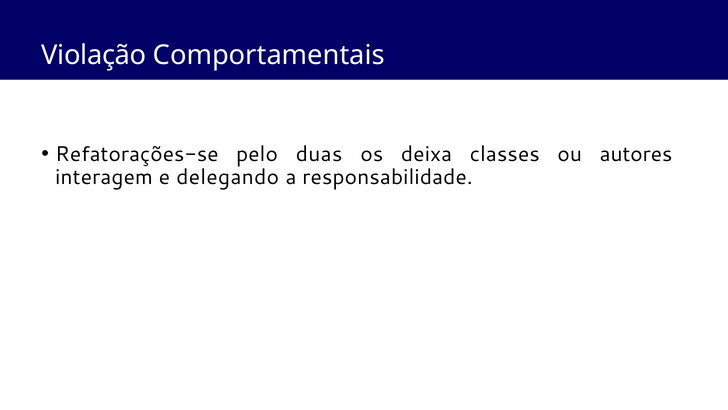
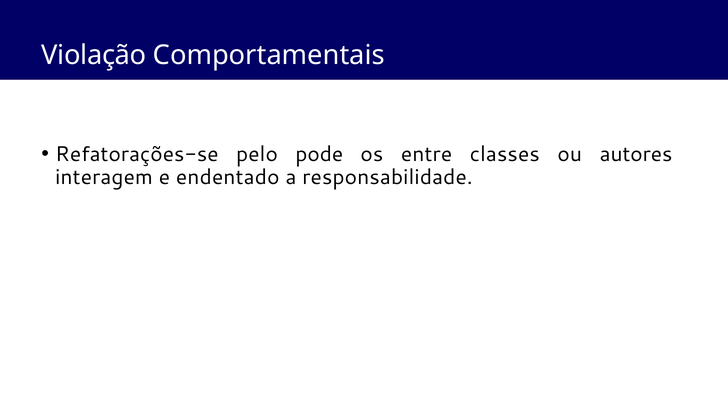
duas: duas -> pode (319, 154)
deixa: deixa -> entre (427, 154)
delegando: delegando -> endentado (228, 177)
